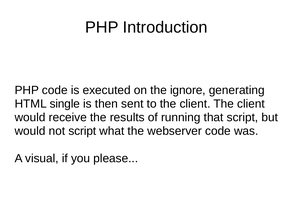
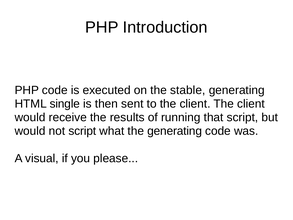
ignore: ignore -> stable (188, 90)
the webserver: webserver -> generating (175, 131)
